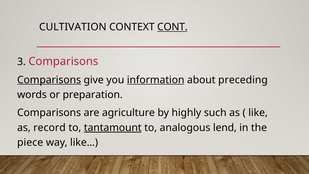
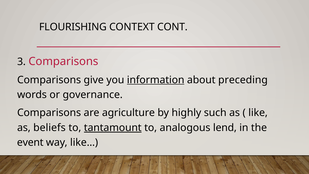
CULTIVATION: CULTIVATION -> FLOURISHING (73, 27)
CONT underline: present -> none (172, 27)
Comparisons underline: present -> none (49, 80)
preparation: preparation -> governance (93, 95)
record: record -> beliefs (49, 128)
piece: piece -> event (30, 142)
